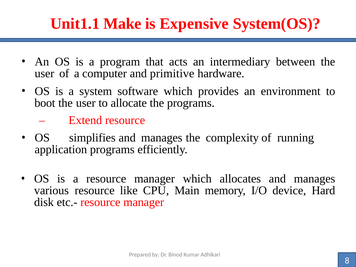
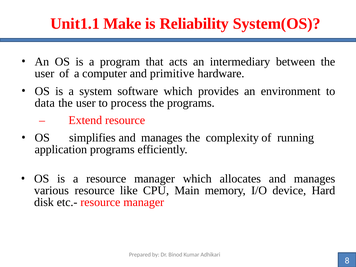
Expensive: Expensive -> Reliability (194, 24)
boot: boot -> data (45, 103)
allocate: allocate -> process (129, 103)
